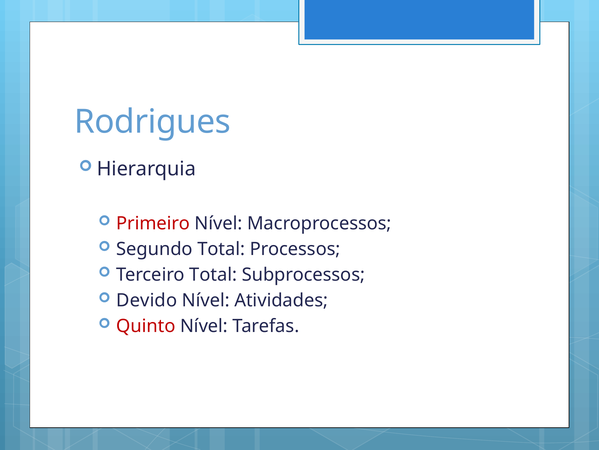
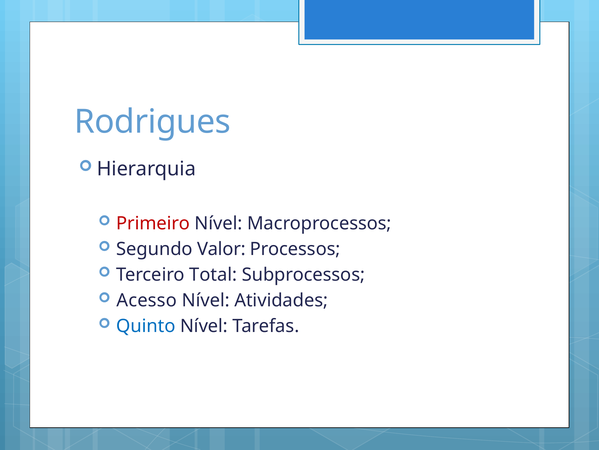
Segundo Total: Total -> Valor (221, 249)
Devido: Devido -> Acesso (147, 300)
Quinto colour: red -> blue (146, 325)
